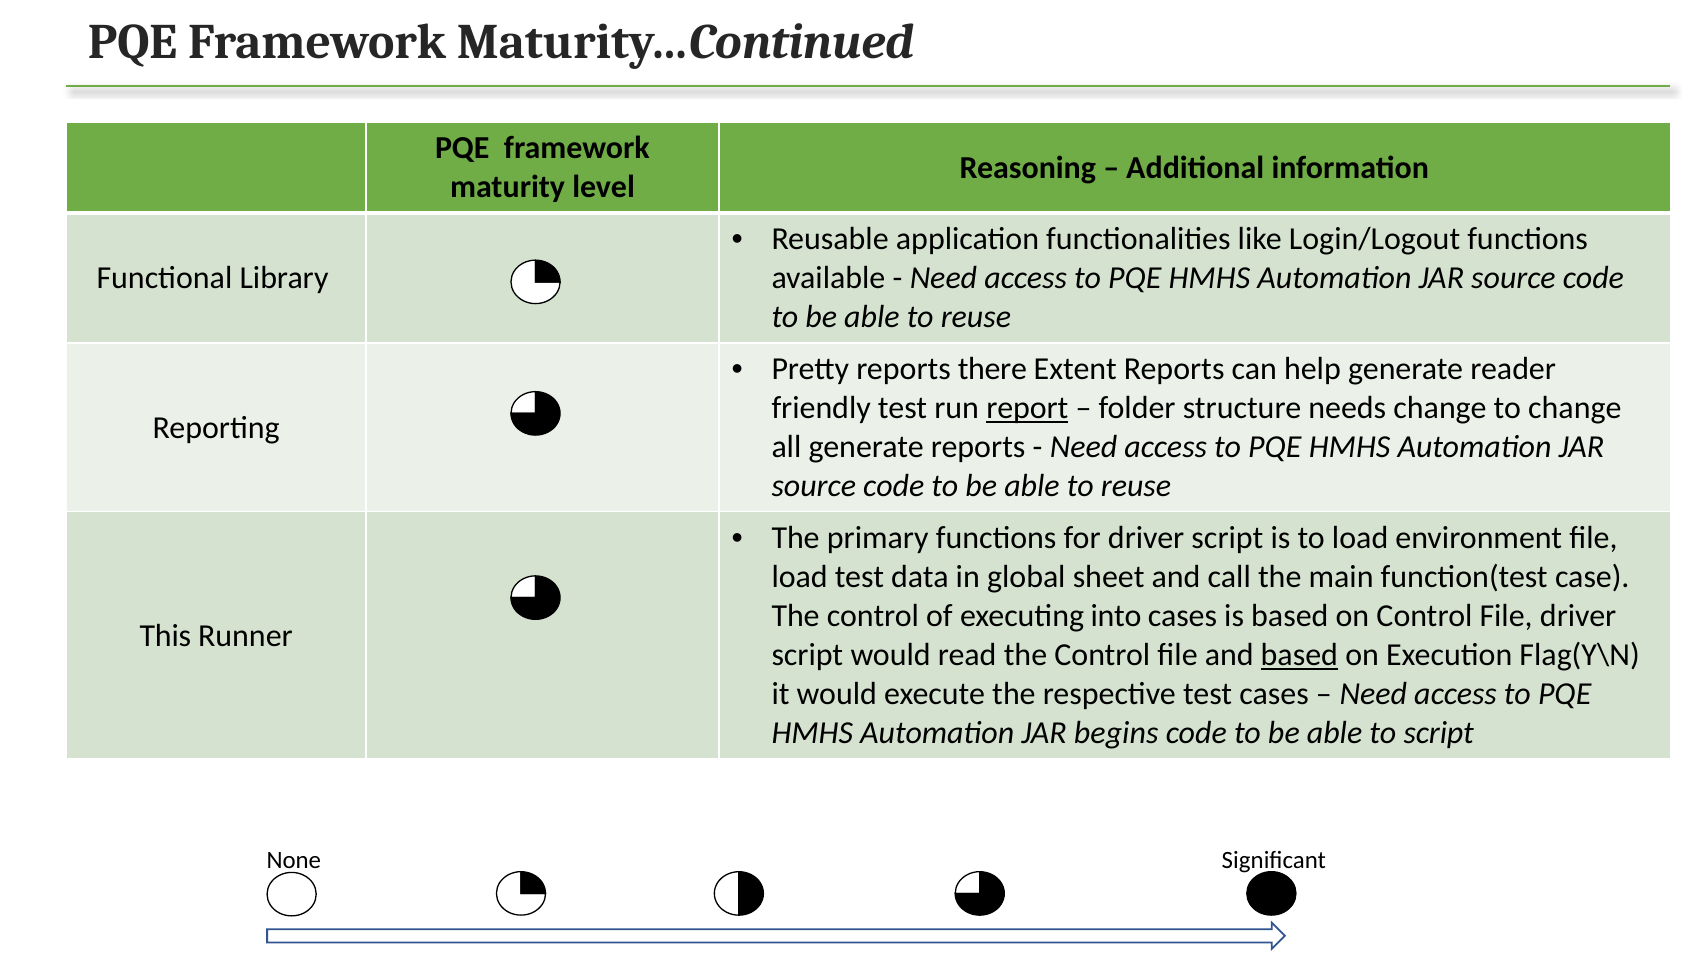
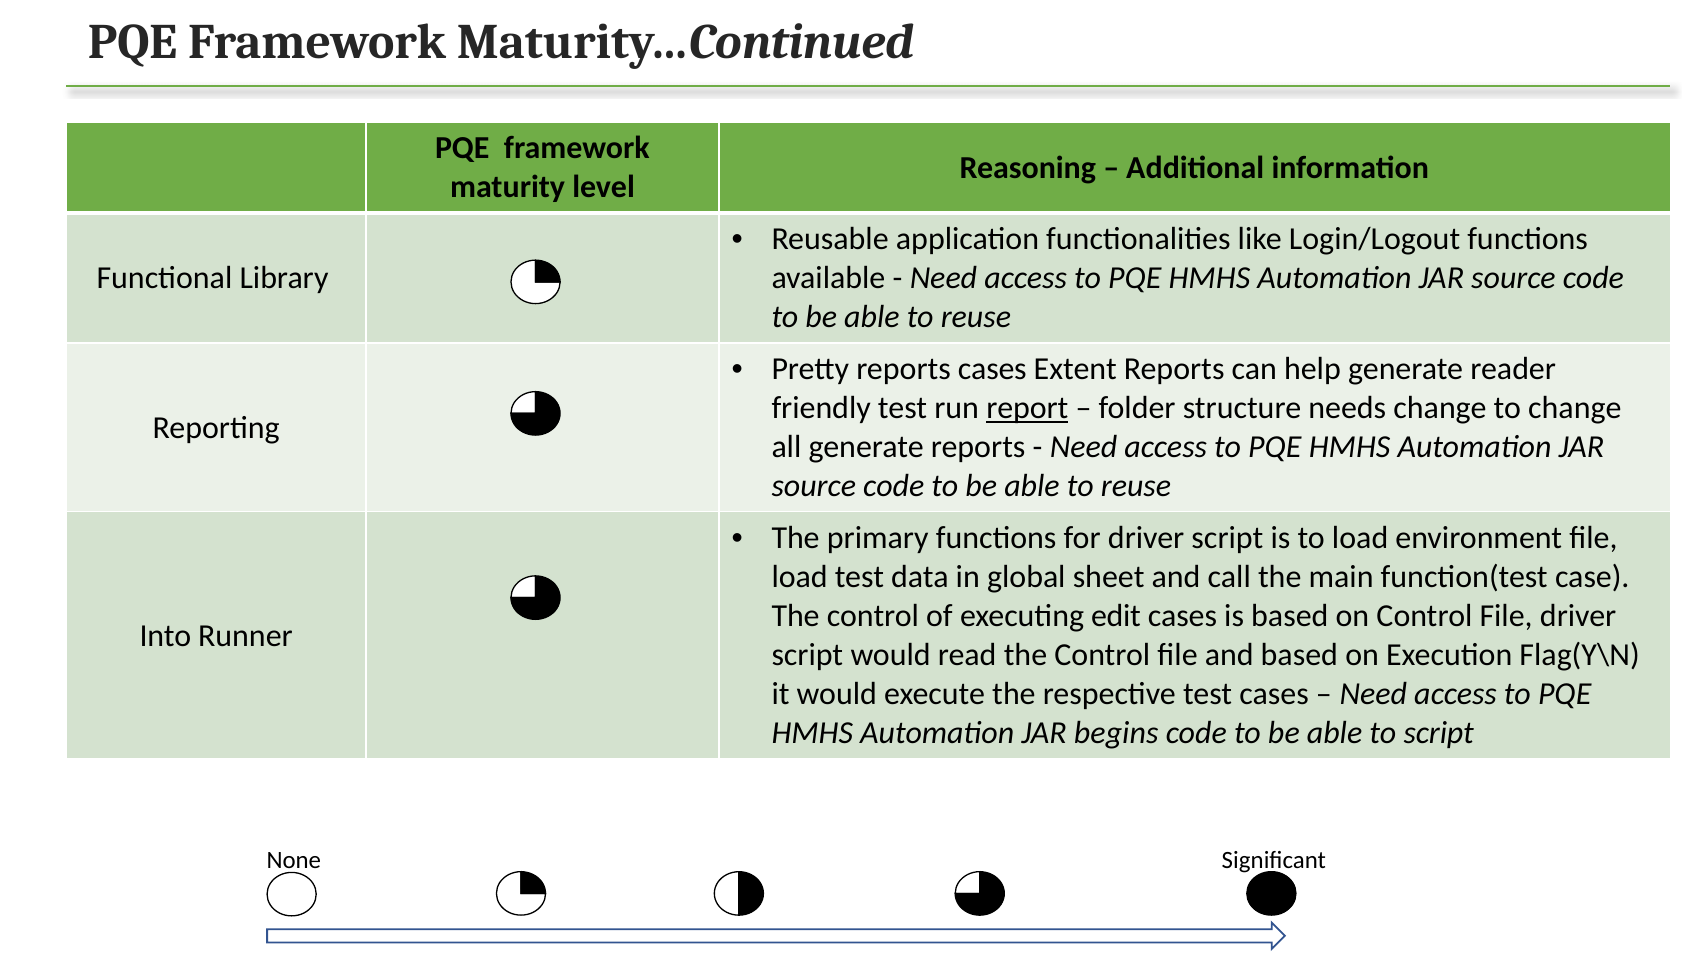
reports there: there -> cases (992, 369)
into: into -> edit (1116, 616)
This: This -> Into (165, 636)
based underline: present -> none (1299, 655)
